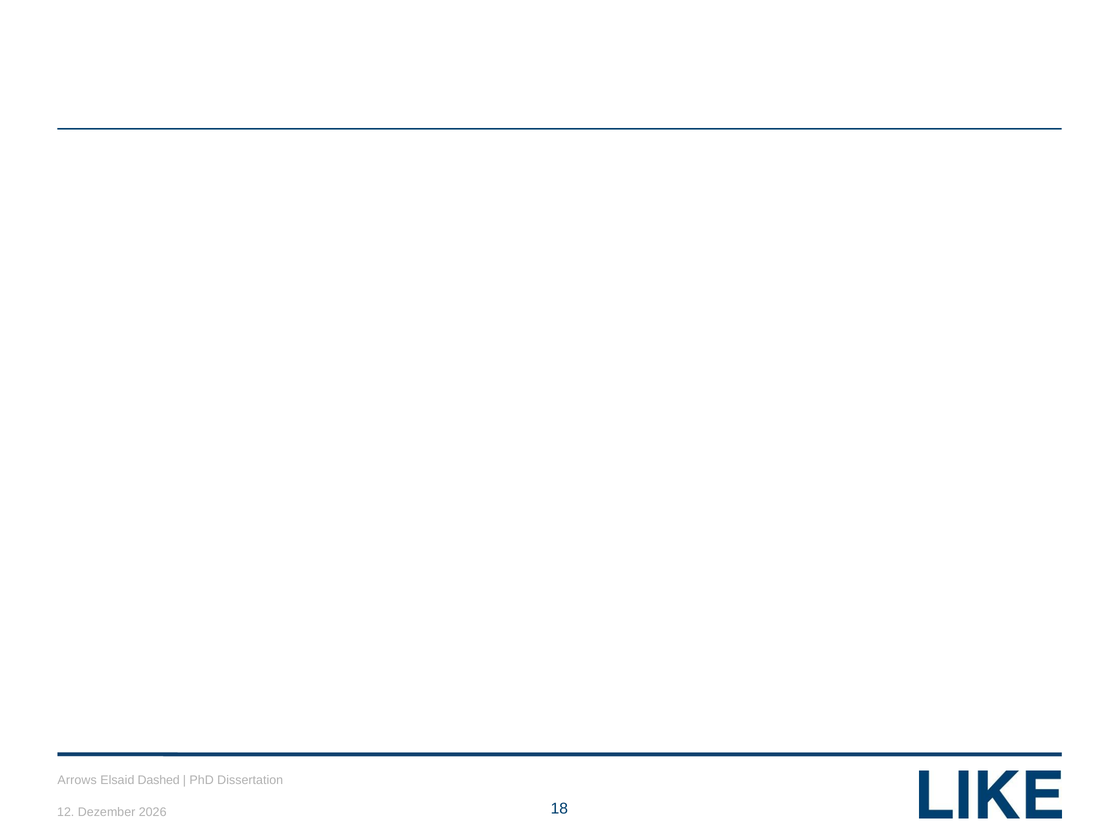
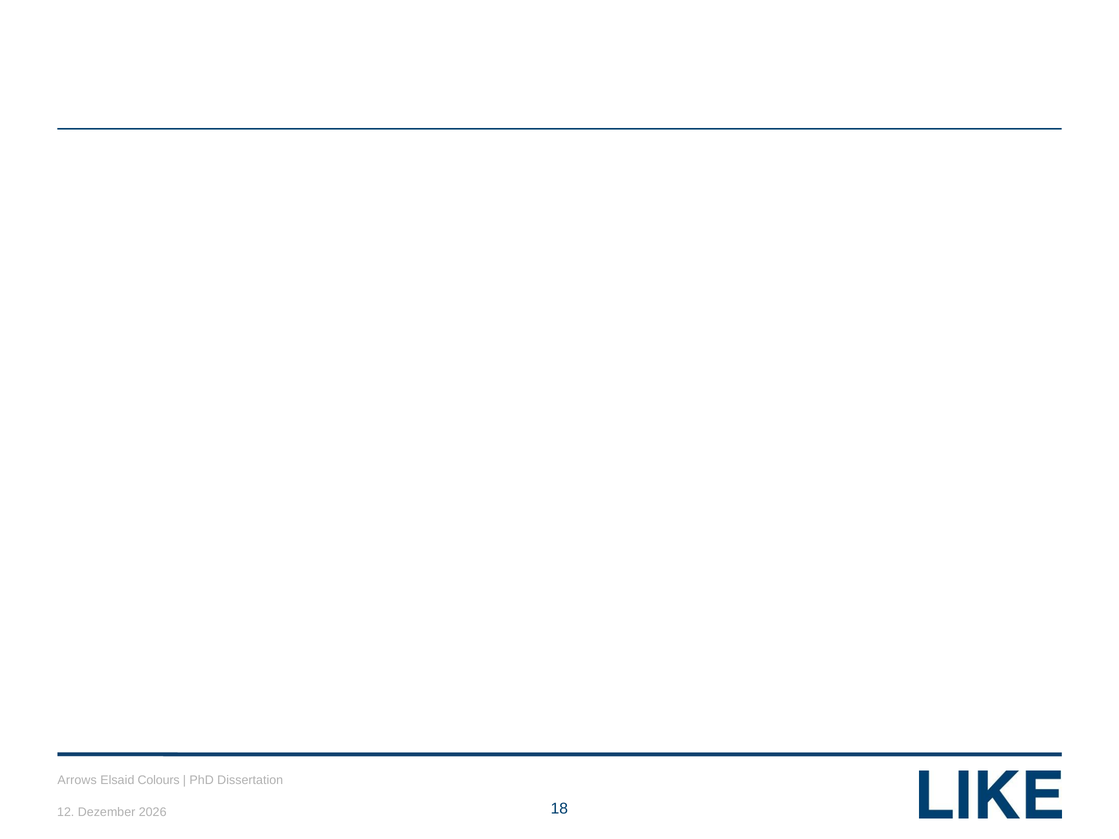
Dashed: Dashed -> Colours (159, 780)
